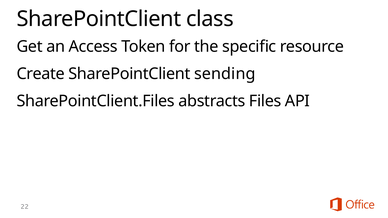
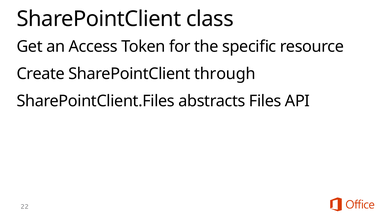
sending: sending -> through (225, 74)
